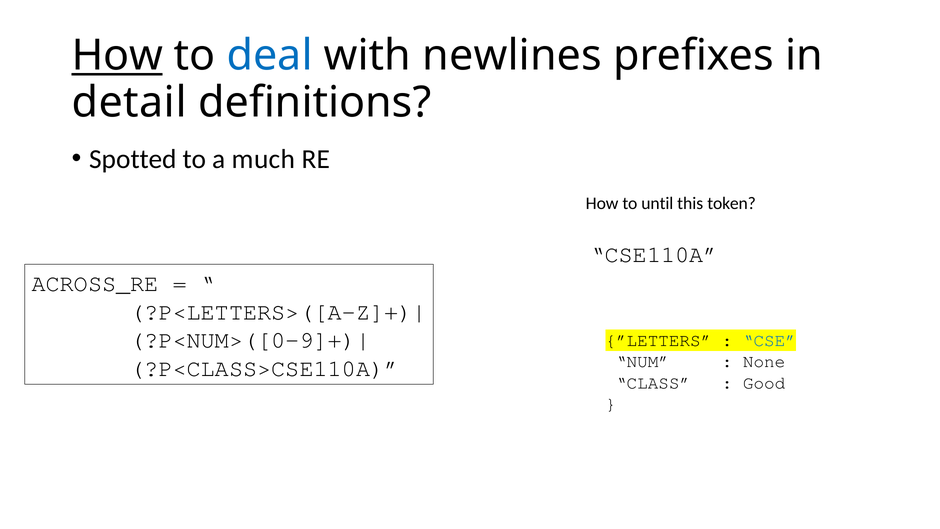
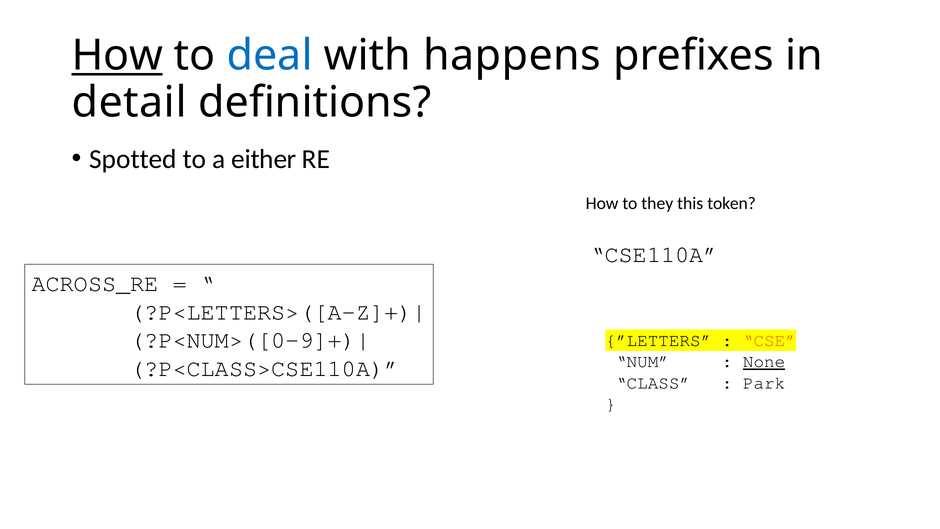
newlines: newlines -> happens (512, 56)
much: much -> either (264, 159)
until: until -> they (657, 203)
CSE colour: blue -> orange (769, 340)
None underline: none -> present (764, 361)
Good: Good -> Park (764, 383)
